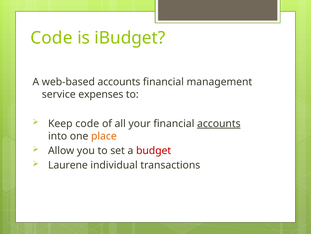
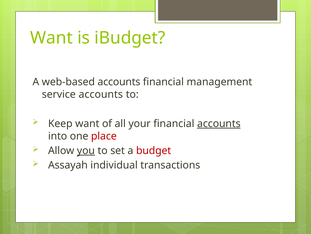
Code: Code -> Want (51, 38)
service expenses: expenses -> accounts (101, 94)
Keep code: code -> want (87, 123)
place colour: orange -> red (104, 136)
you underline: none -> present (86, 150)
Laurene: Laurene -> Assayah (68, 165)
